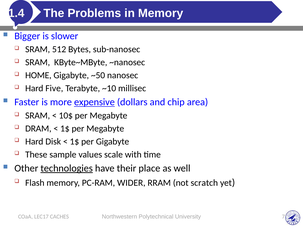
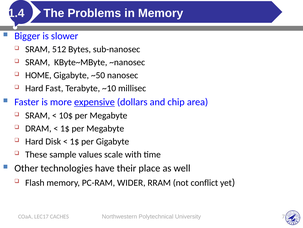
Five: Five -> Fast (54, 88)
technologies underline: present -> none (67, 168)
scratch: scratch -> conflict (204, 182)
